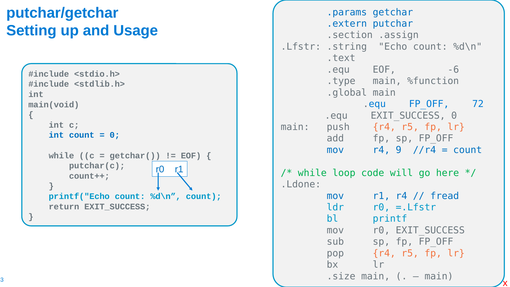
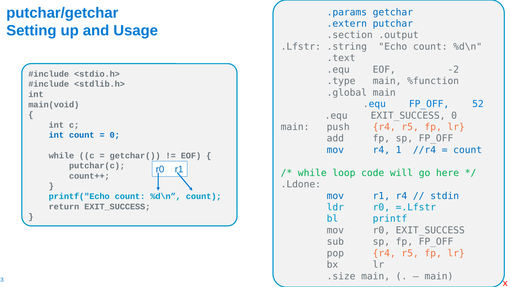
.assign: .assign -> .output (399, 35)
-6: -6 -> -2 (453, 70)
72: 72 -> 52 (478, 104)
9: 9 -> 1 (399, 150)
fread: fread -> stdin (445, 196)
